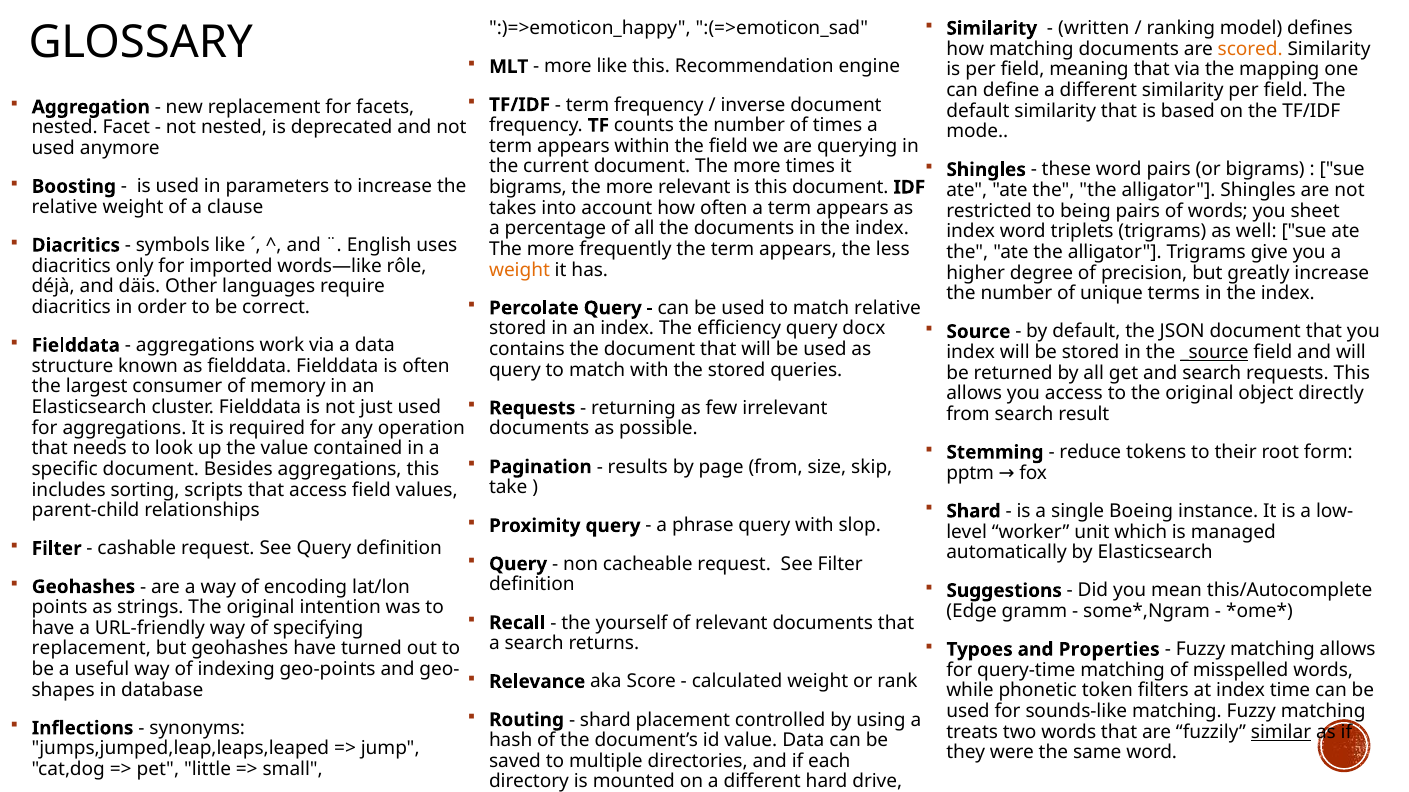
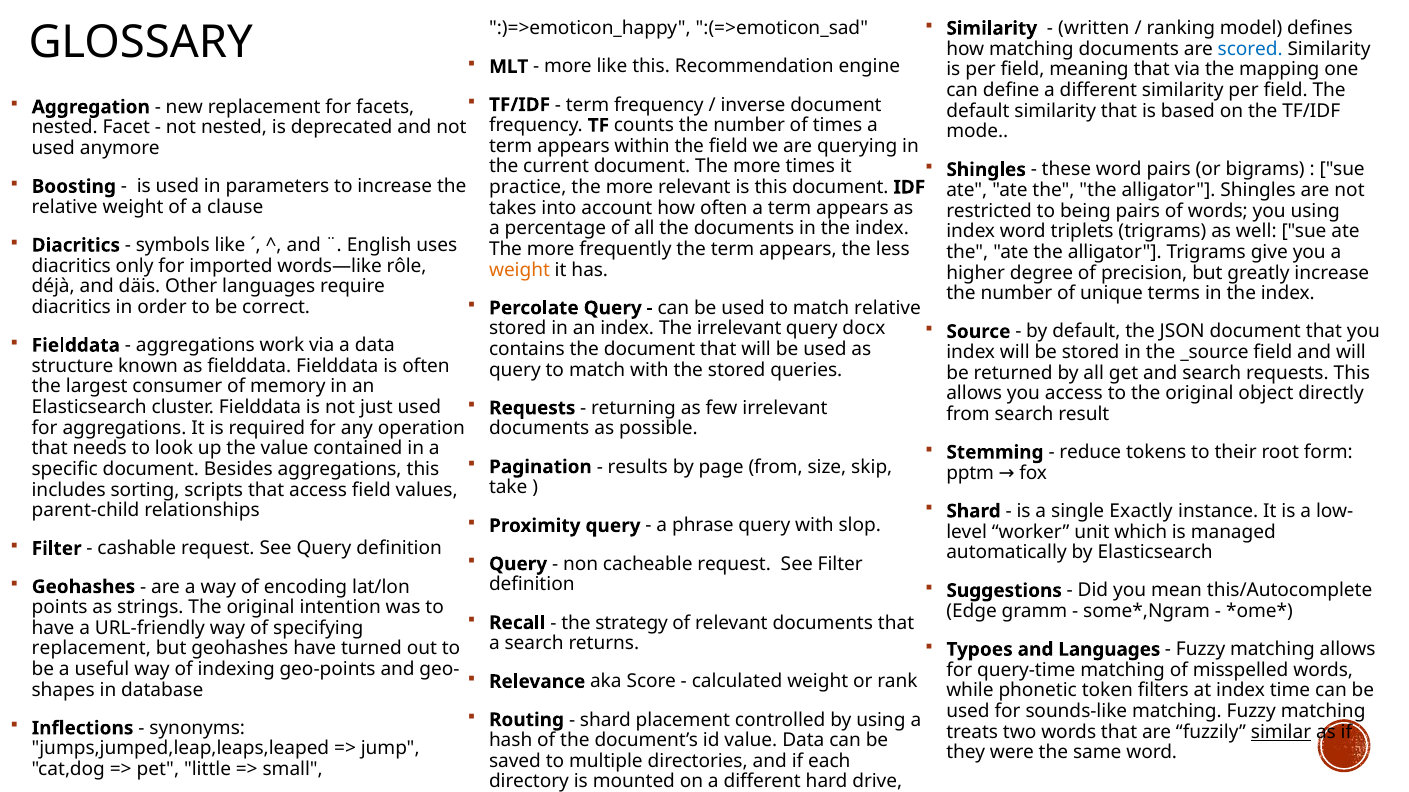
scored colour: orange -> blue (1250, 49)
bigrams: bigrams -> practice (528, 187)
you sheet: sheet -> using (1315, 211)
The efficiency: efficiency -> irrelevant (739, 329)
_source underline: present -> none (1214, 352)
Boeing: Boeing -> Exactly (1141, 512)
yourself: yourself -> strategy (632, 623)
and Properties: Properties -> Languages (1109, 650)
